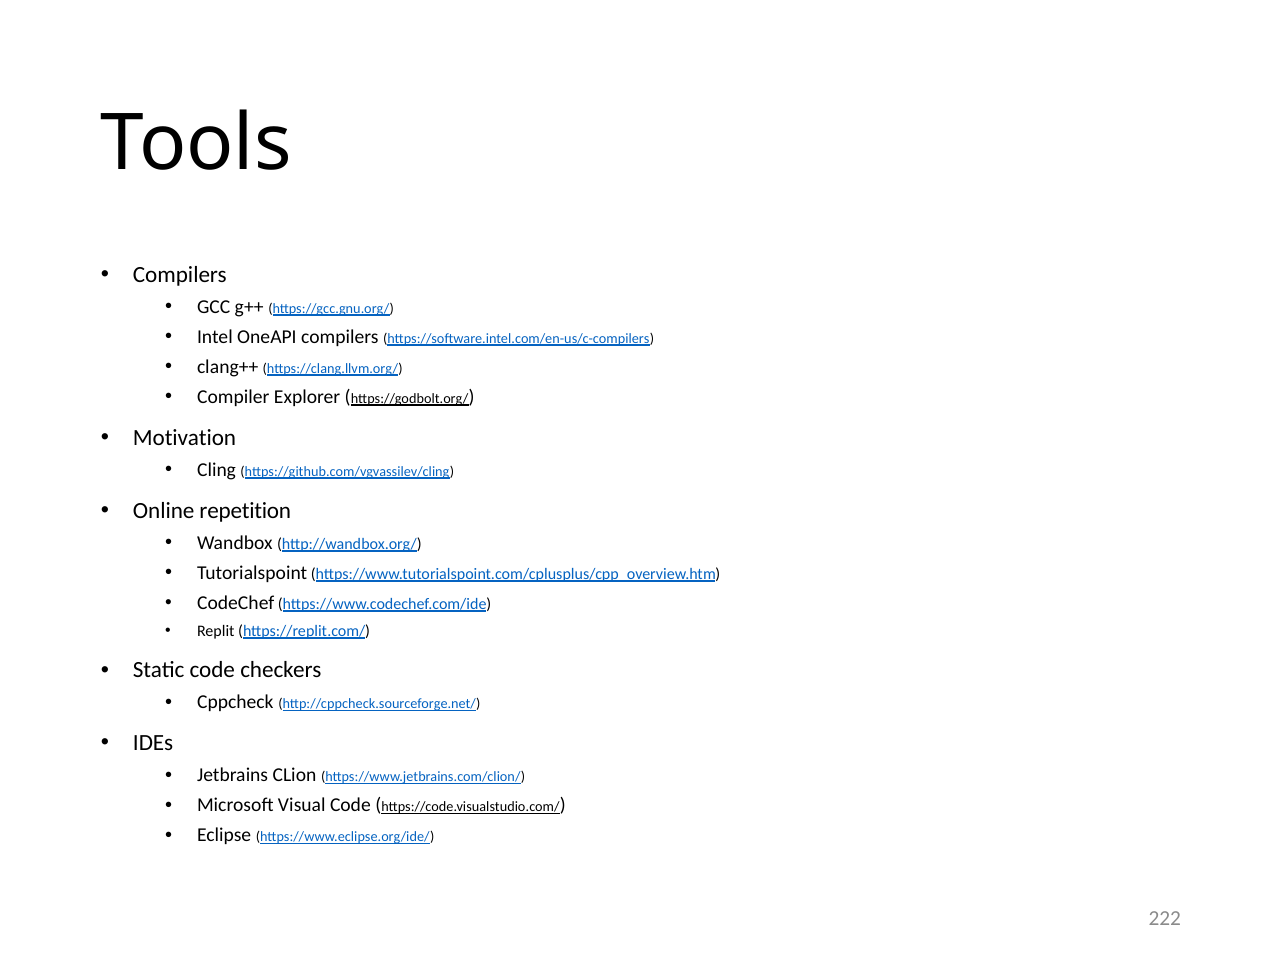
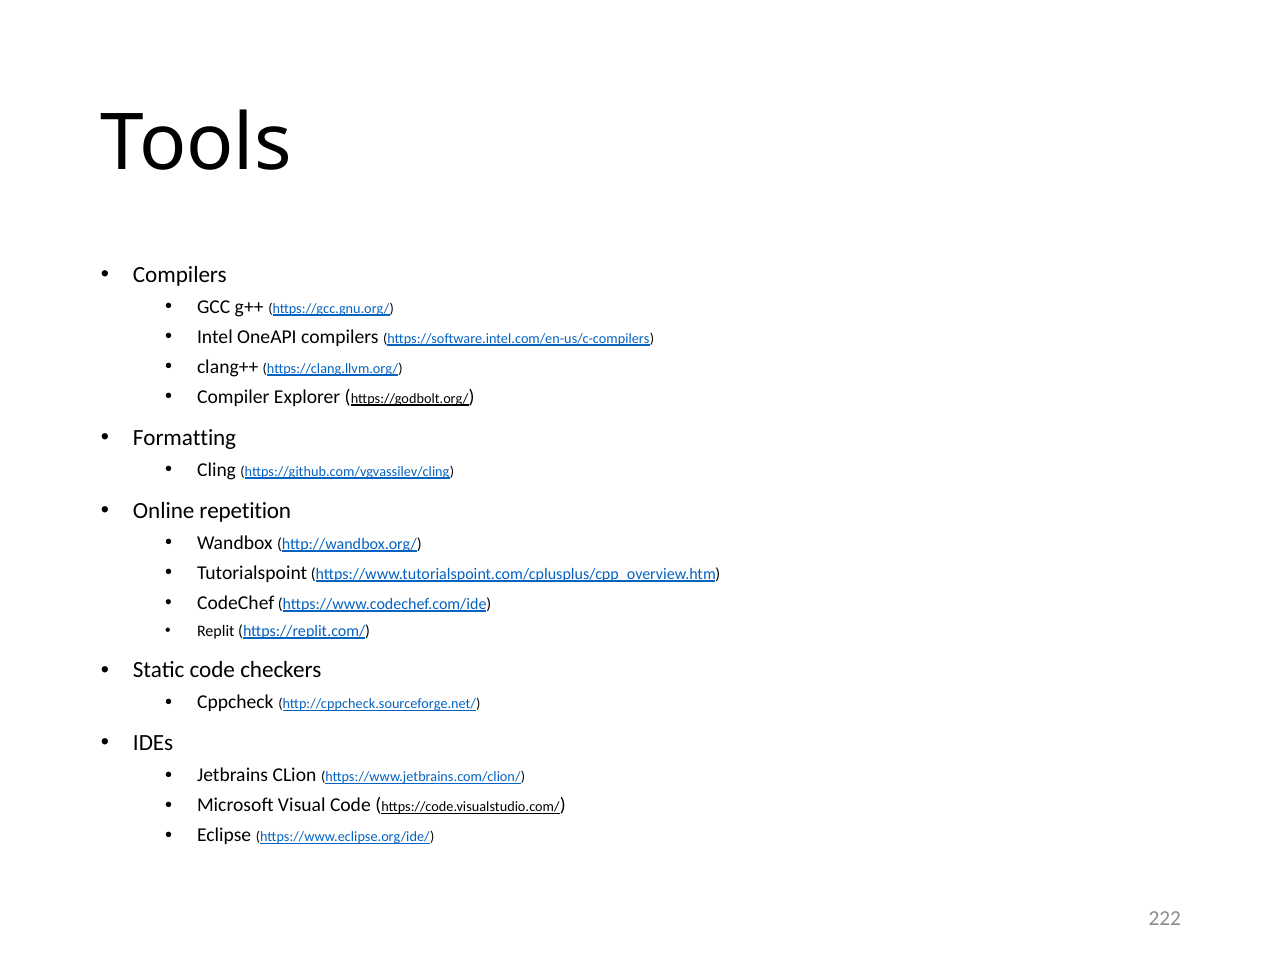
Motivation: Motivation -> Formatting (185, 438)
